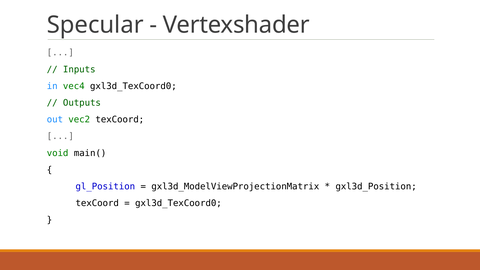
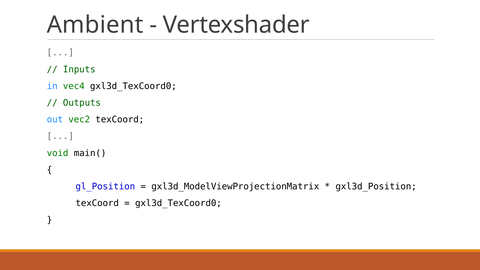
Specular: Specular -> Ambient (95, 25)
